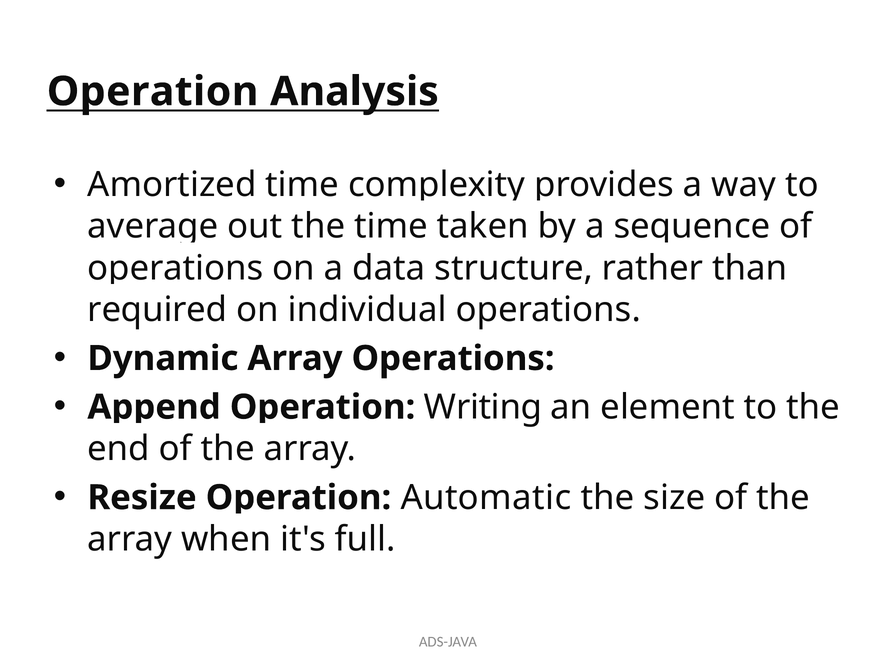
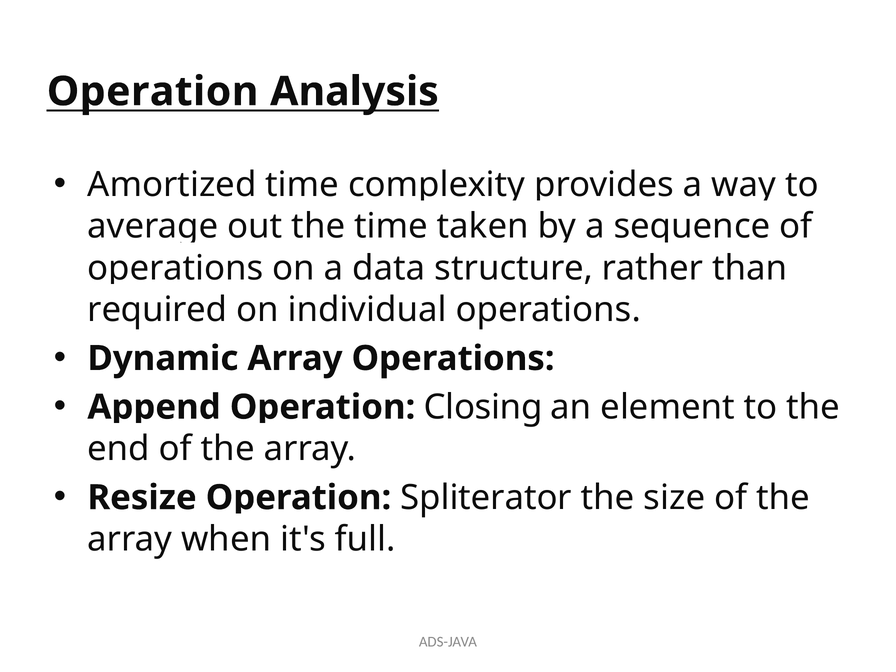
Writing: Writing -> Closing (483, 407)
Automatic: Automatic -> Spliterator (486, 498)
